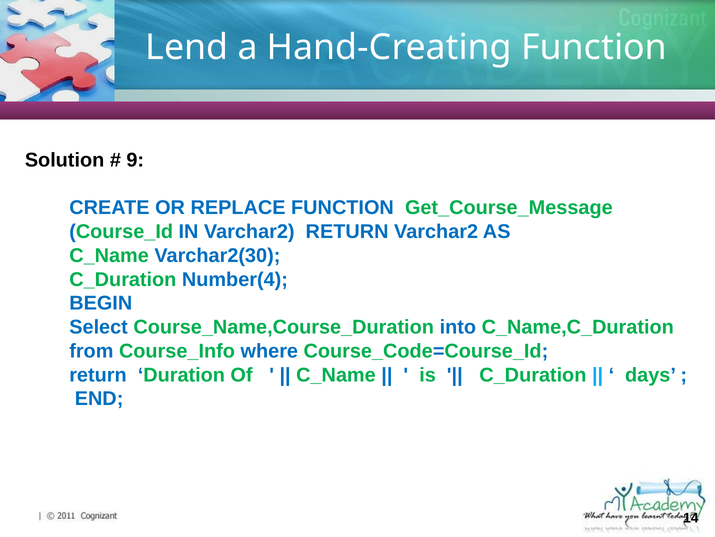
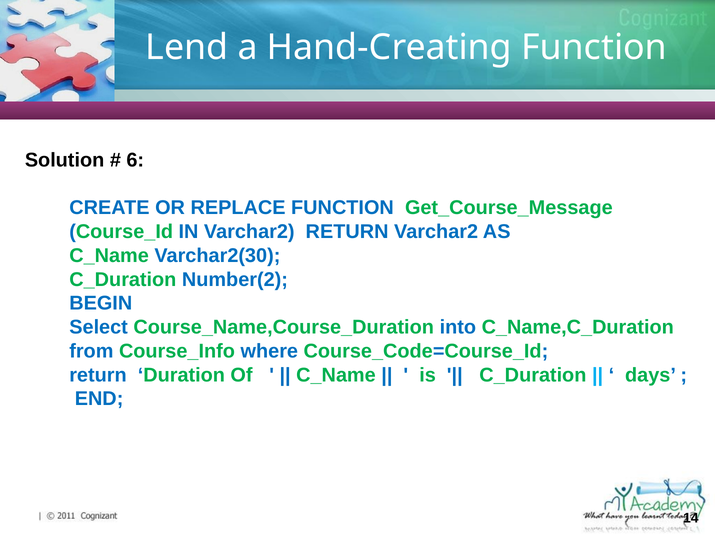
9: 9 -> 6 (135, 160)
Number(4: Number(4 -> Number(2 (235, 279)
